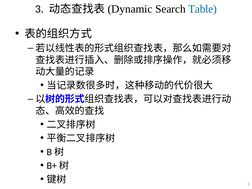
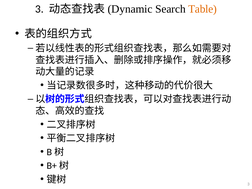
Table colour: blue -> orange (203, 9)
